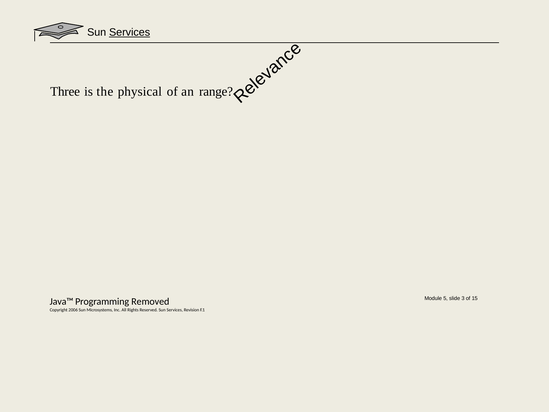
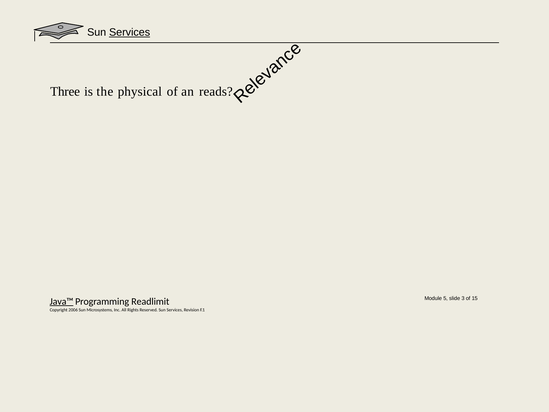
range: range -> reads (216, 91)
Java™ underline: none -> present (62, 301)
Removed: Removed -> Readlimit (150, 301)
